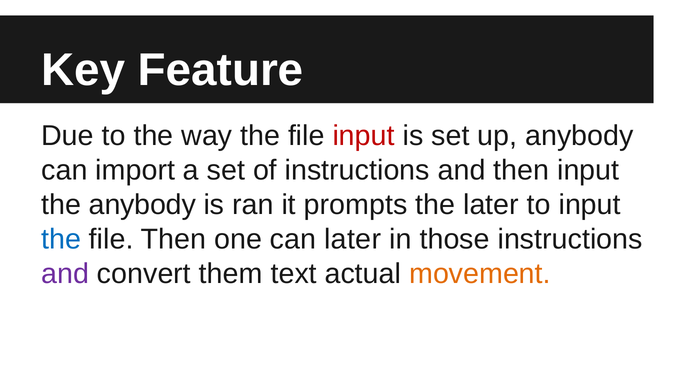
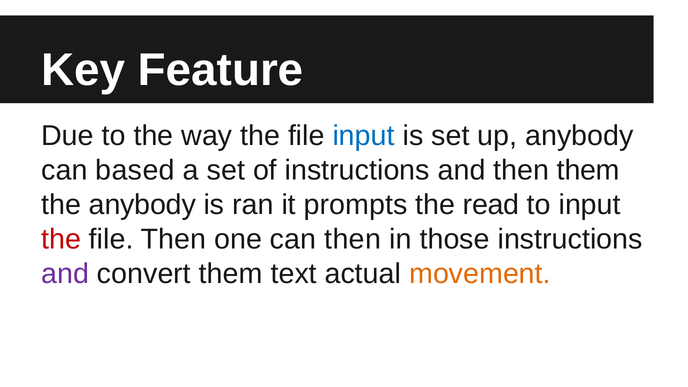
input colour: red -> blue (364, 136)
import: import -> based (135, 170)
then input: input -> them (588, 170)
the later: later -> read (491, 205)
the colour: blue -> red (61, 239)
can later: later -> then (353, 239)
